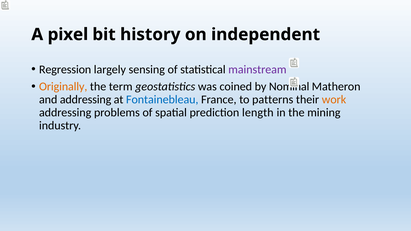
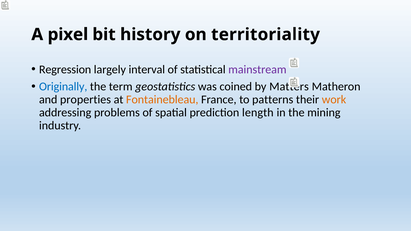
independent: independent -> territoriality (266, 35)
sensing: sensing -> interval (147, 69)
Originally colour: orange -> blue (63, 87)
Nominal: Nominal -> Matters (289, 87)
and addressing: addressing -> properties (86, 100)
Fontainebleau colour: blue -> orange (162, 100)
